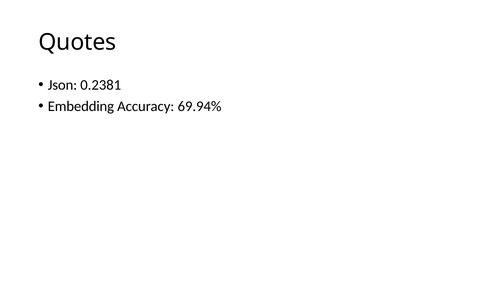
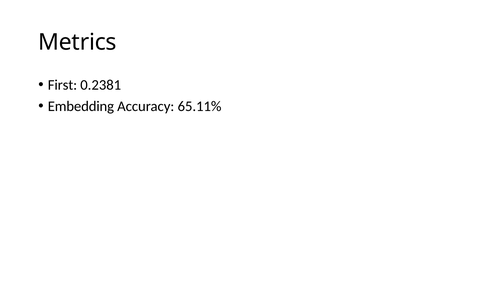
Quotes: Quotes -> Metrics (77, 42)
Json: Json -> First (62, 85)
69.94%: 69.94% -> 65.11% (200, 106)
